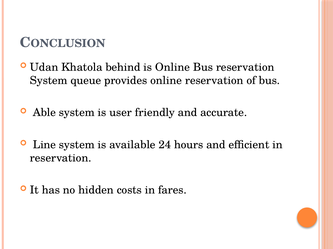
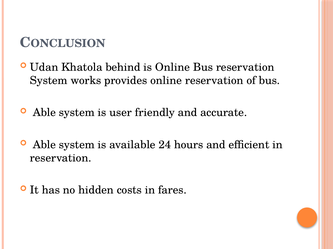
queue: queue -> works (86, 81)
Line: Line -> Able (44, 145)
